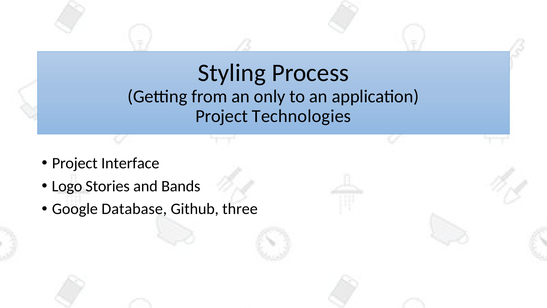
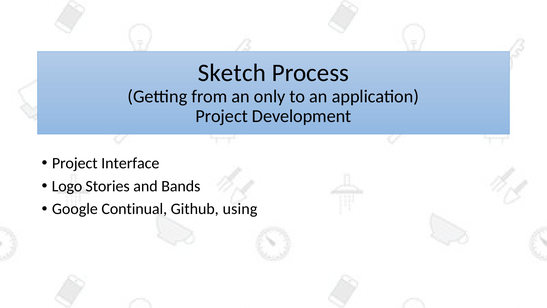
Styling: Styling -> Sketch (232, 73)
Technologies: Technologies -> Development (302, 116)
Database: Database -> Continual (134, 209)
three: three -> using (240, 209)
